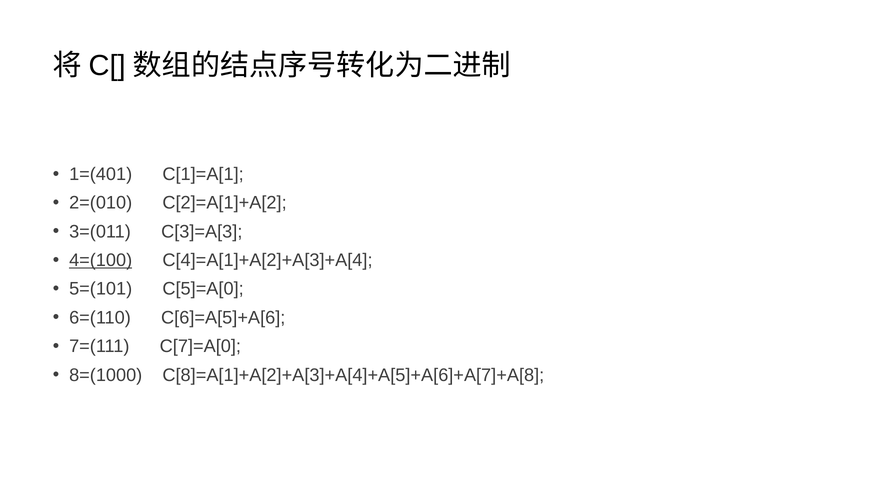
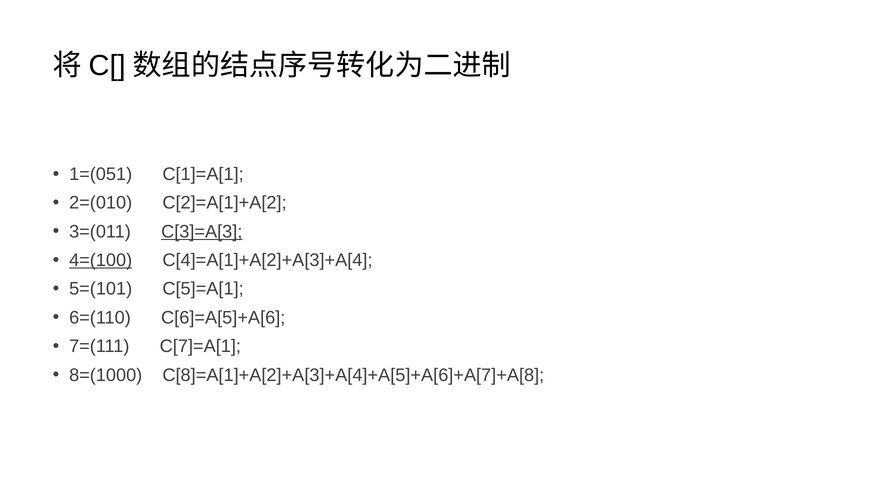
1=(401: 1=(401 -> 1=(051 (101, 174)
C[3]=A[3 underline: none -> present (202, 232)
C[5]=A[0: C[5]=A[0 -> C[5]=A[1 (203, 289)
C[7]=A[0: C[7]=A[0 -> C[7]=A[1 (200, 346)
